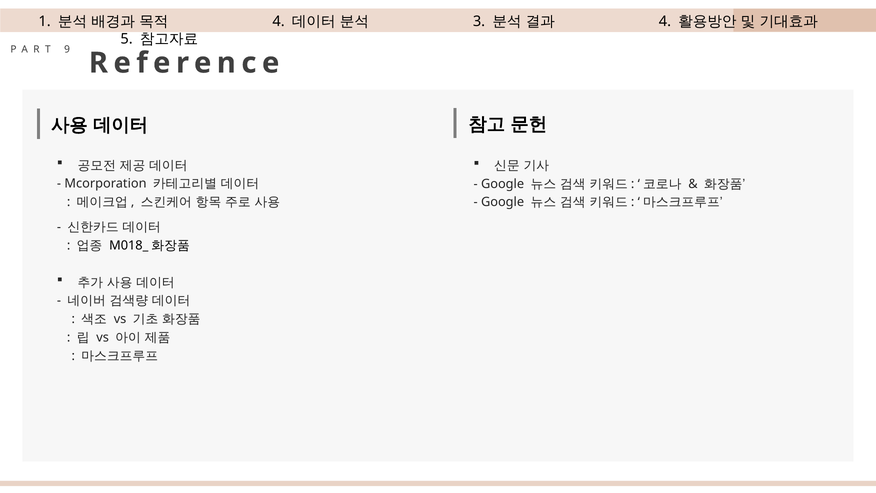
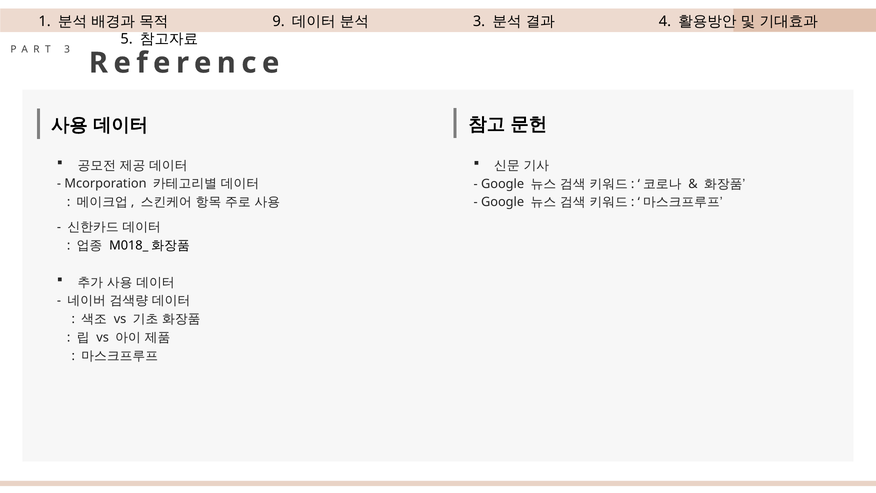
4: 4 -> 9 (279, 21)
9: 9 -> 3 (67, 50)
